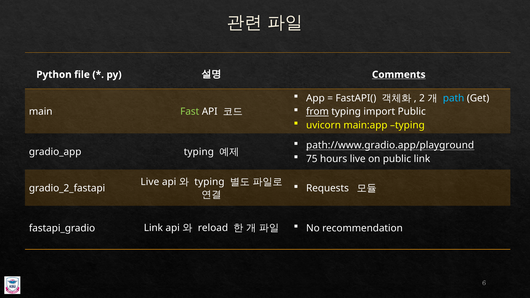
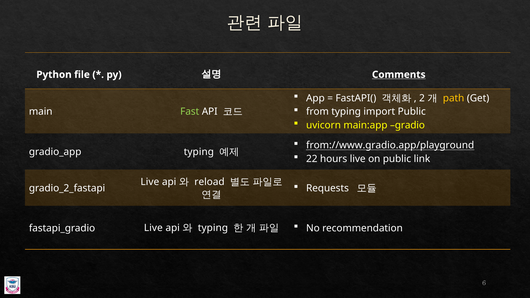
path colour: light blue -> yellow (454, 98)
from underline: present -> none (317, 112)
main:app typing: typing -> gradio (407, 125)
path://www.gradio.app/playground: path://www.gradio.app/playground -> from://www.gradio.app/playground (390, 145)
75: 75 -> 22 (312, 159)
typing: typing -> reload (209, 182)
Link: Link -> Live (153, 228)
reload: reload -> typing (213, 228)
